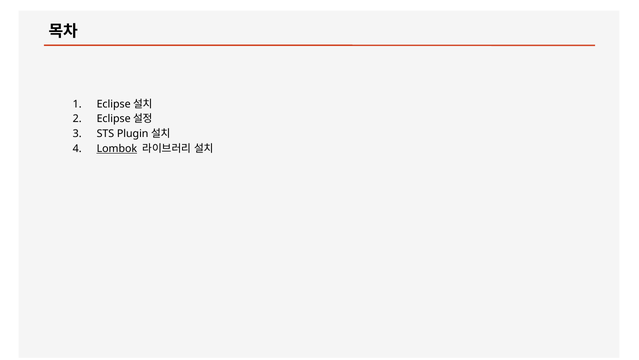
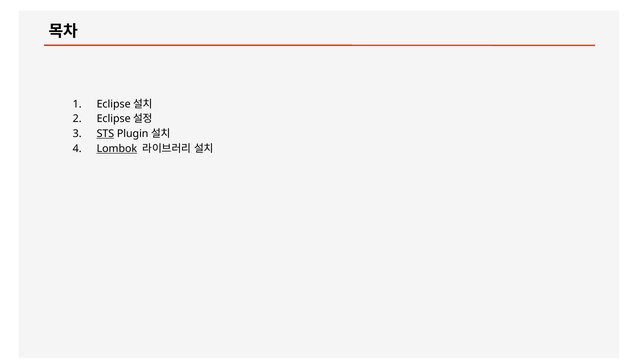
STS underline: none -> present (105, 133)
